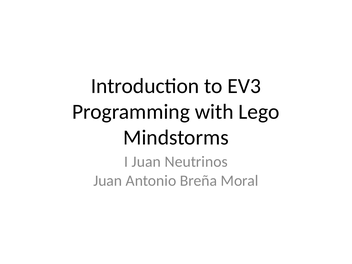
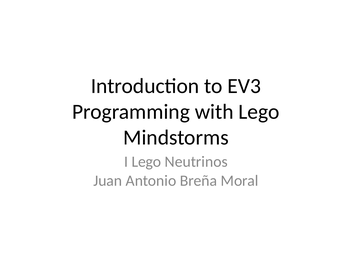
I Juan: Juan -> Lego (146, 162)
